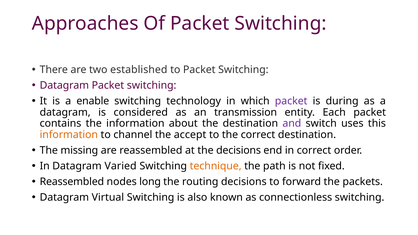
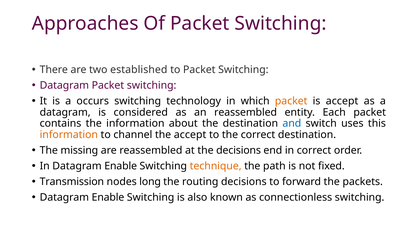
enable: enable -> occurs (93, 101)
packet colour: purple -> orange (291, 101)
is during: during -> accept (342, 101)
an transmission: transmission -> reassembled (246, 112)
and colour: purple -> blue (292, 124)
In Datagram Varied: Varied -> Enable (121, 166)
Reassembled: Reassembled -> Transmission (72, 182)
Virtual: Virtual -> Enable (108, 197)
